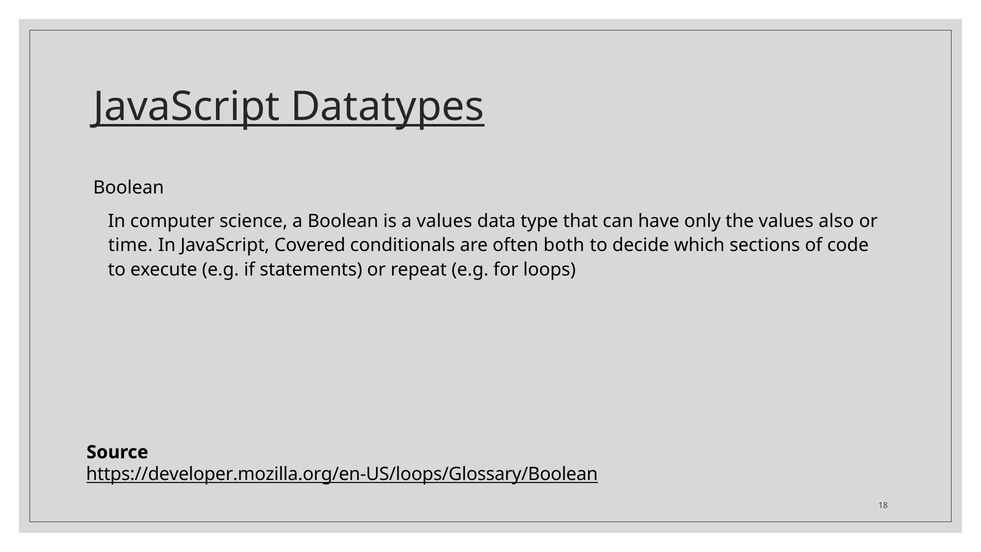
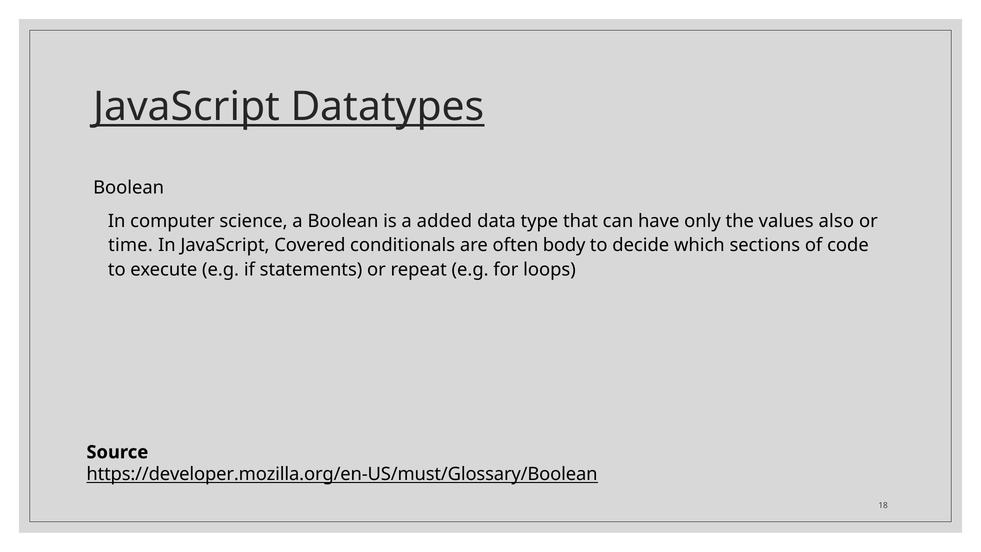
a values: values -> added (444, 221)
both: both -> body (564, 245)
https://developer.mozilla.org/en-US/loops/Glossary/Boolean: https://developer.mozilla.org/en-US/loops/Glossary/Boolean -> https://developer.mozilla.org/en-US/must/Glossary/Boolean (342, 474)
